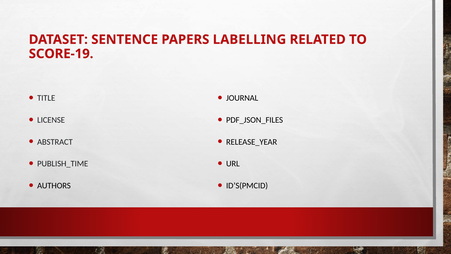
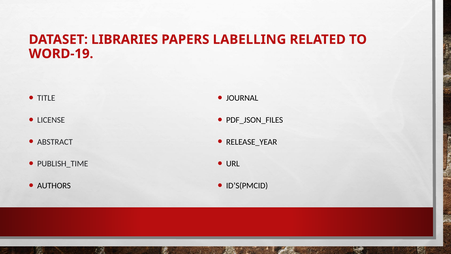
SENTENCE: SENTENCE -> LIBRARIES (125, 39)
SCORE-19: SCORE-19 -> WORD-19 (61, 54)
